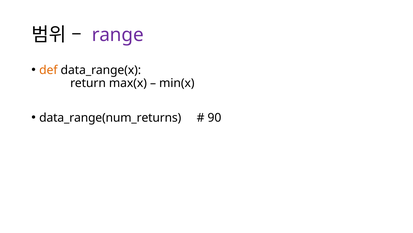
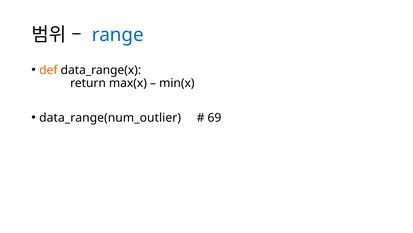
range colour: purple -> blue (118, 35)
data_range(num_returns: data_range(num_returns -> data_range(num_outlier (110, 117)
90: 90 -> 69 (214, 117)
